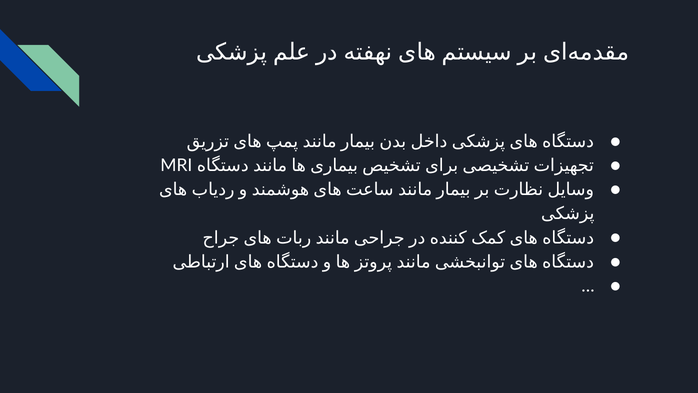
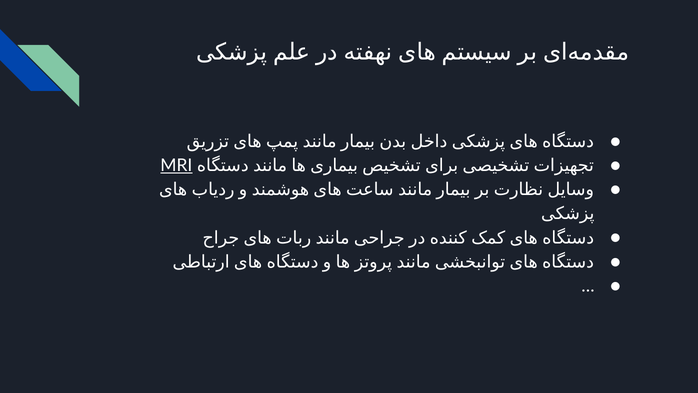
MRI underline: none -> present (176, 165)
